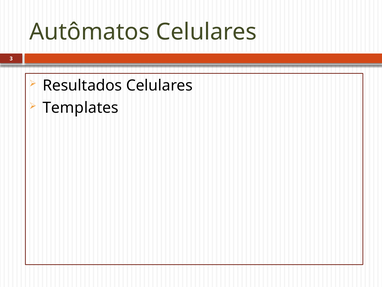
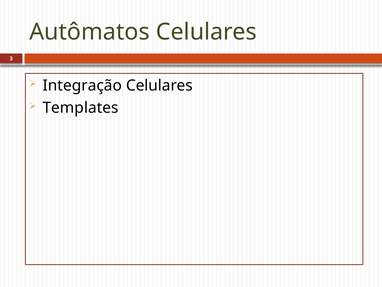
Resultados: Resultados -> Integração (82, 85)
